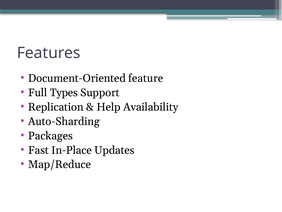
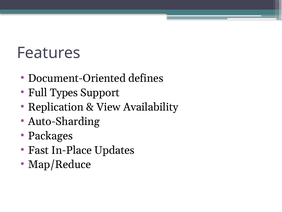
feature: feature -> defines (146, 78)
Help: Help -> View (109, 107)
